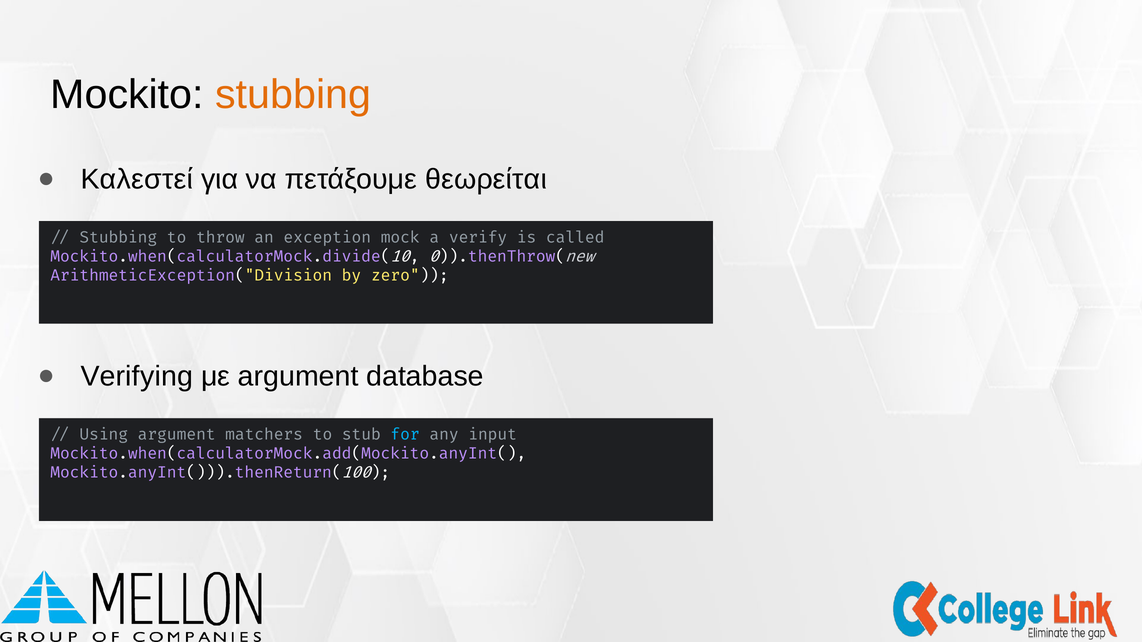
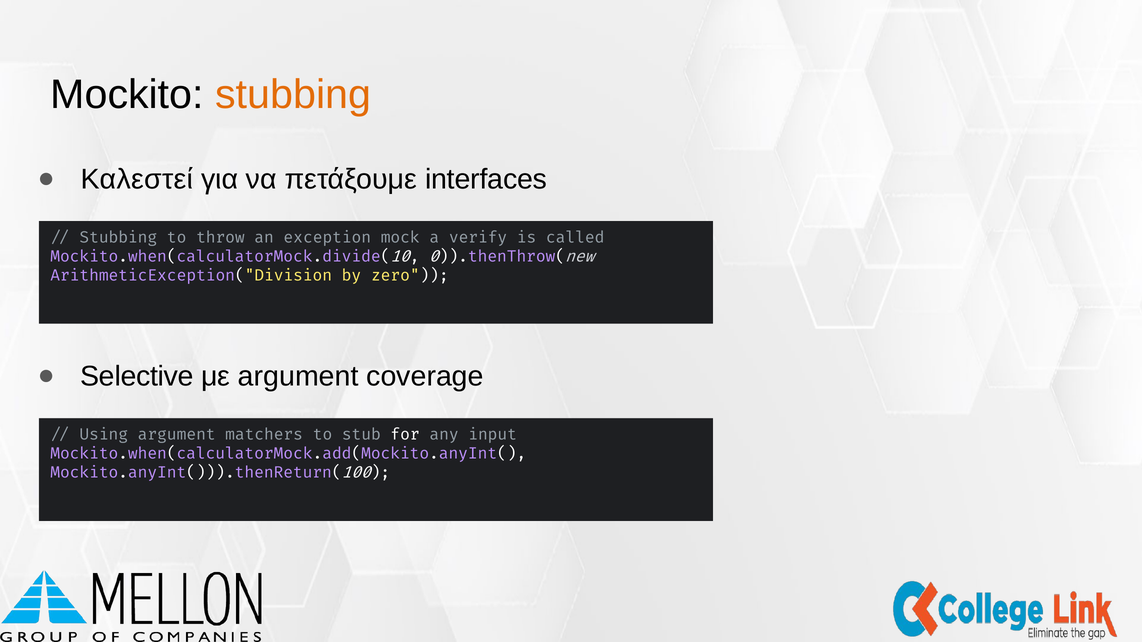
θεωρείται: θεωρείται -> interfaces (486, 180)
Verifying: Verifying -> Selective (137, 377)
database: database -> coverage (425, 377)
for colour: light blue -> white (405, 435)
